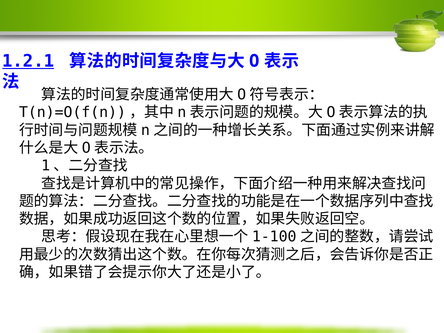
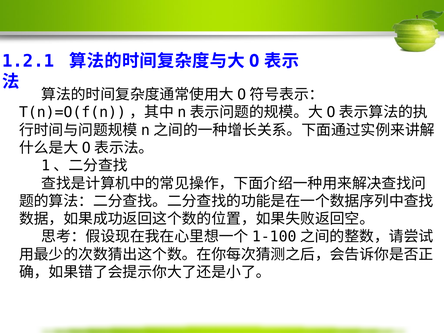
1.2.1 underline: present -> none (28, 61)
